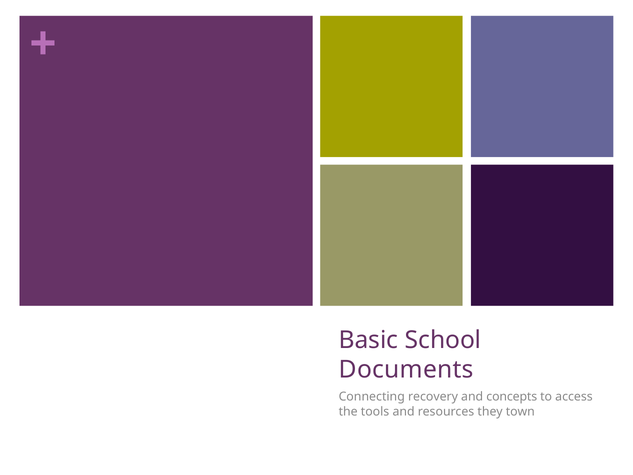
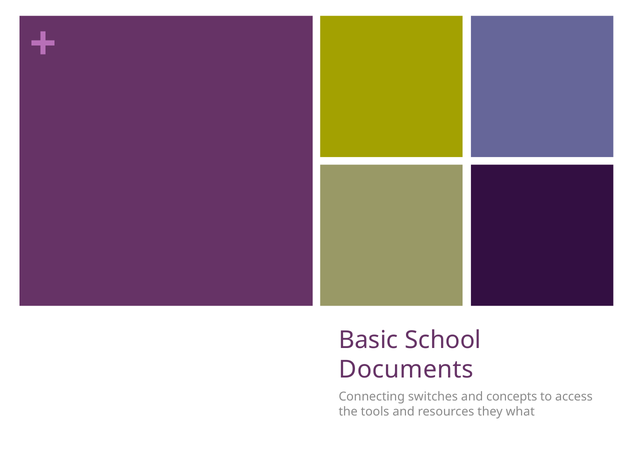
recovery: recovery -> switches (433, 396)
town: town -> what (520, 411)
